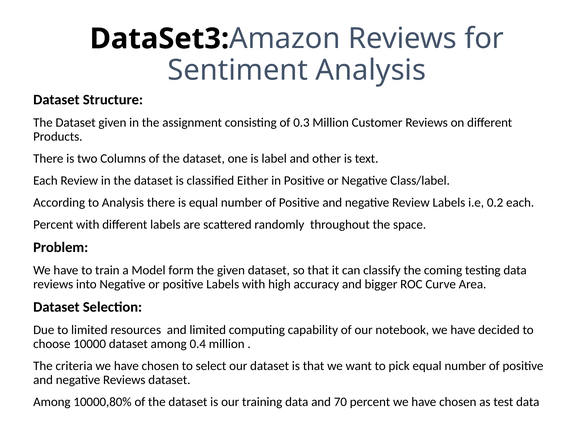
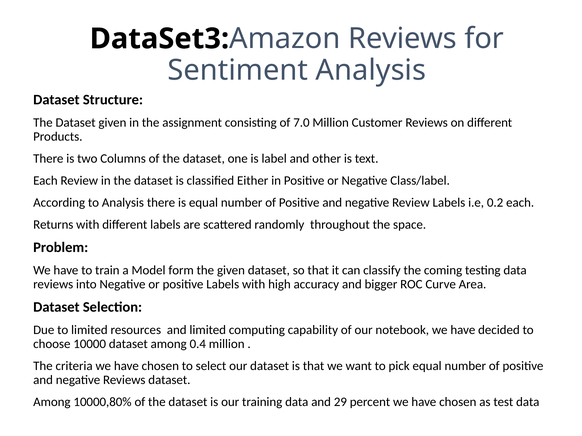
0.3: 0.3 -> 7.0 (301, 123)
Percent: Percent -> Returns (53, 225)
70: 70 -> 29 (340, 402)
